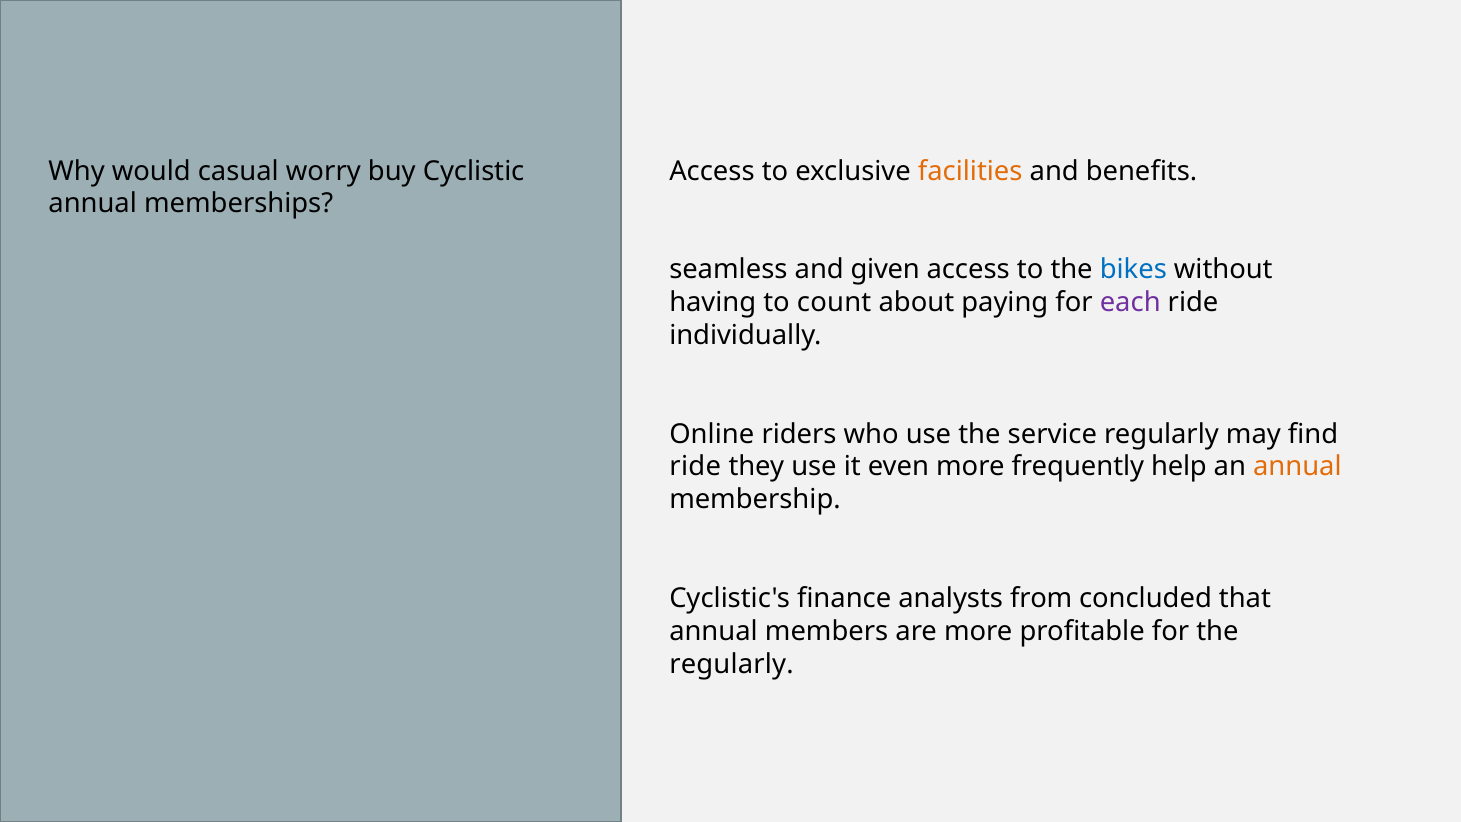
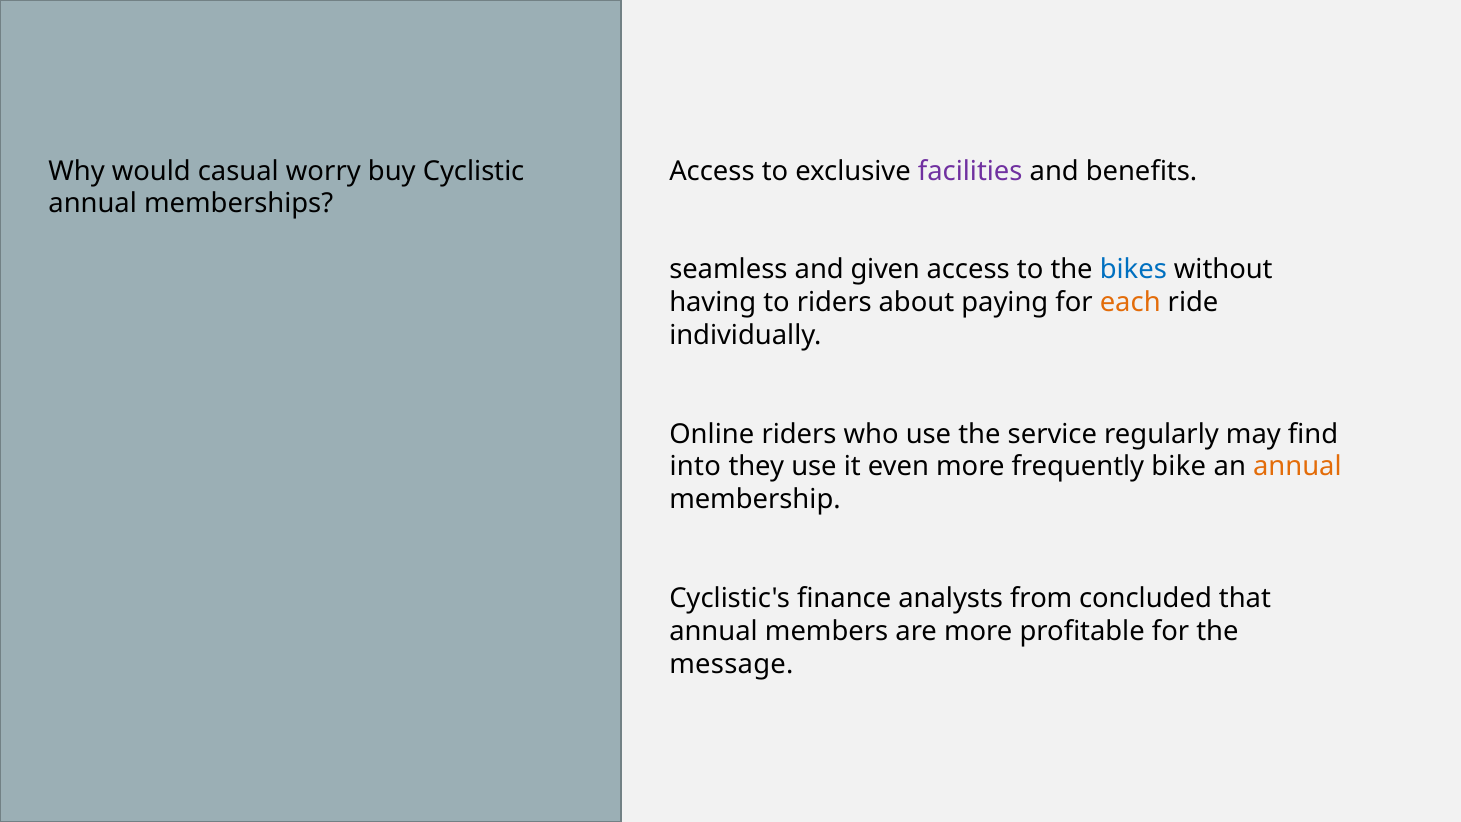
facilities colour: orange -> purple (970, 171)
to count: count -> riders (834, 302)
each colour: purple -> orange (1130, 302)
ride: ride -> into (695, 467)
help: help -> bike (1179, 467)
regularly: regularly -> message (731, 664)
